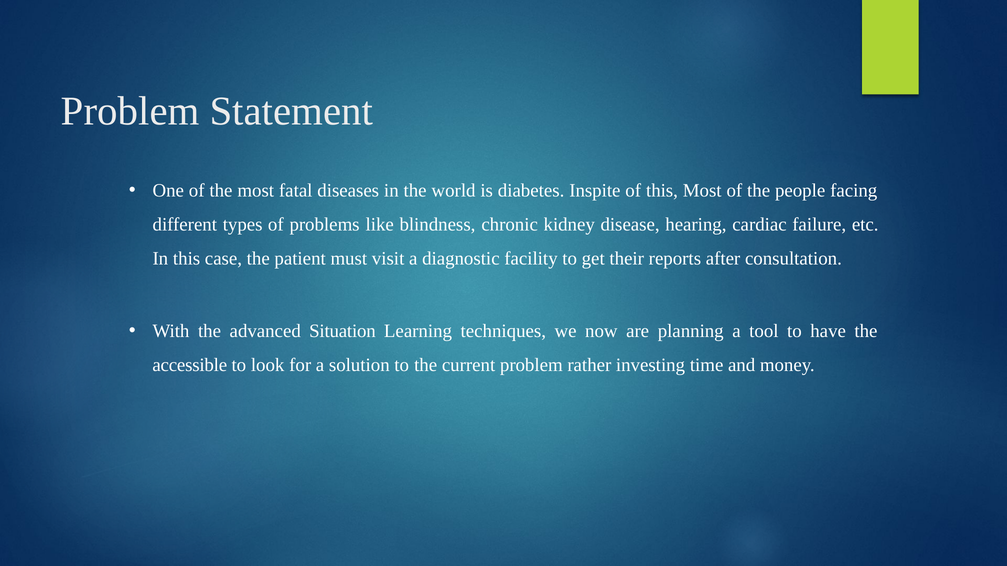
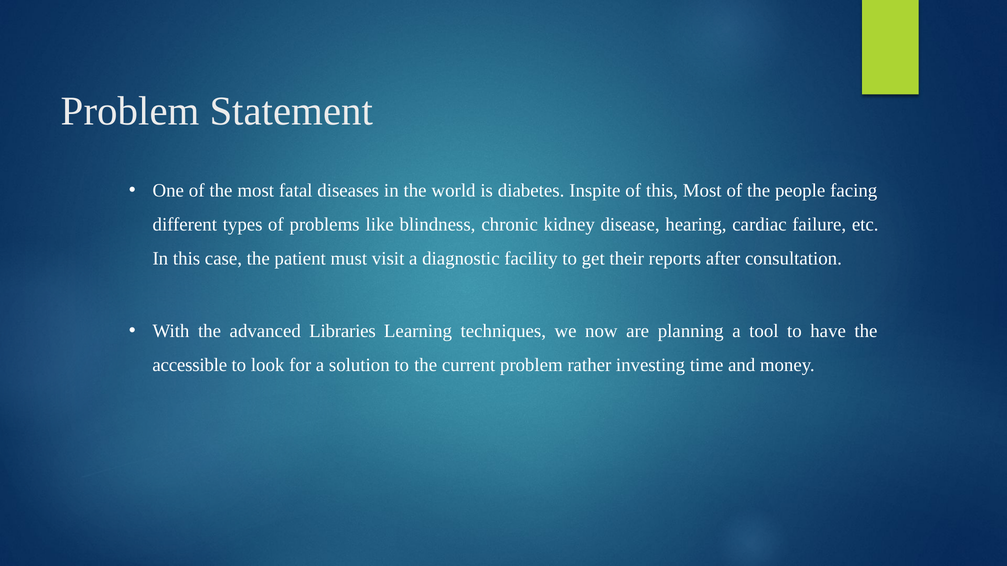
Situation: Situation -> Libraries (342, 331)
